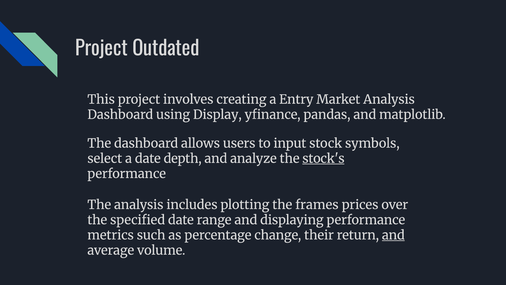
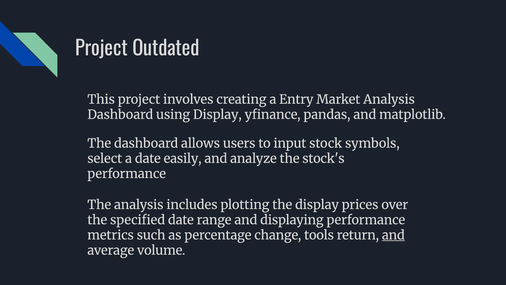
depth: depth -> easily (183, 158)
stock's underline: present -> none (323, 158)
the frames: frames -> display (317, 205)
their: their -> tools (319, 235)
